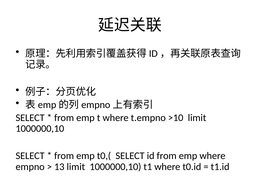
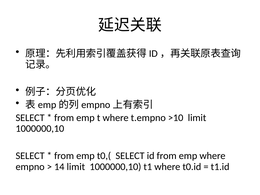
13: 13 -> 14 (59, 167)
